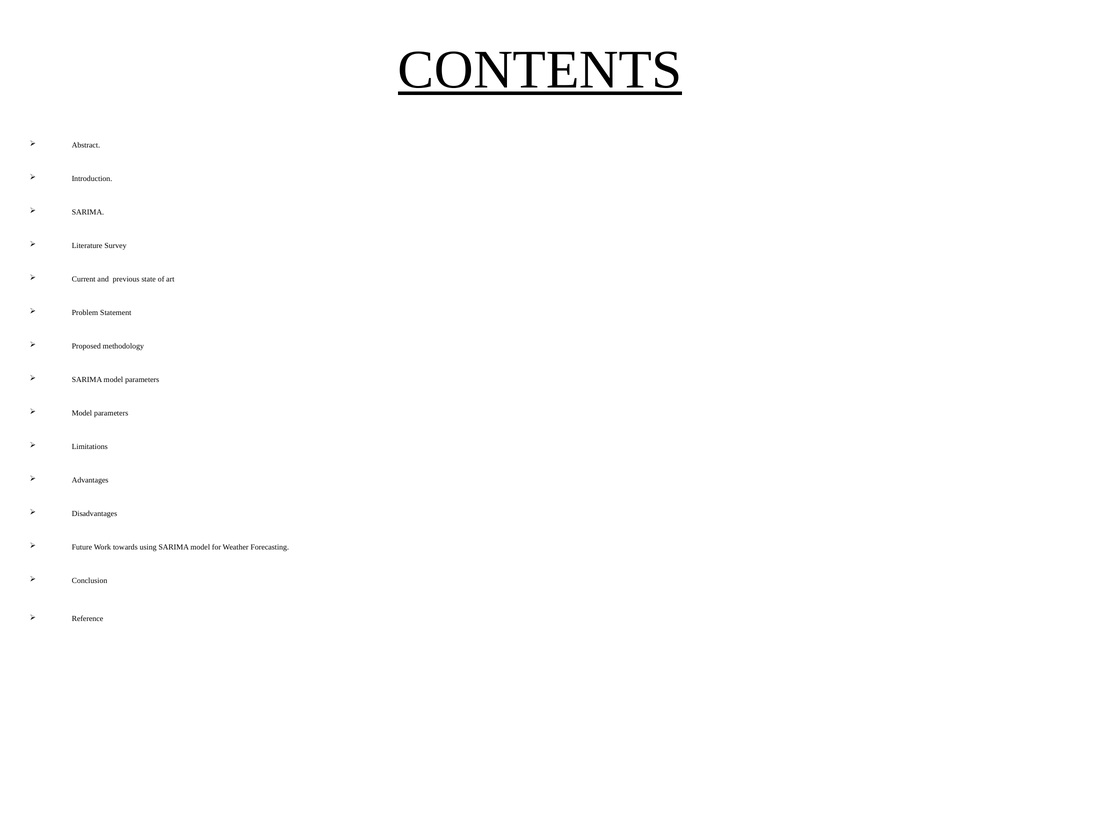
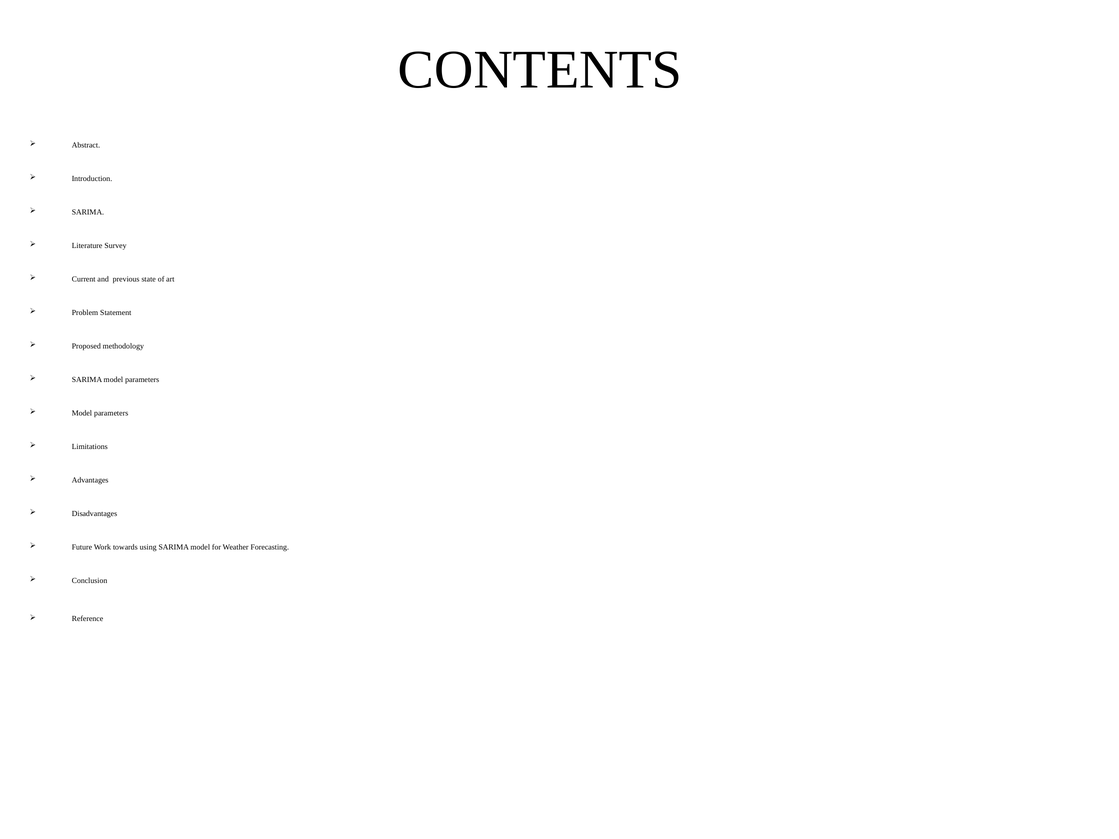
CONTENTS underline: present -> none (540, 70)
